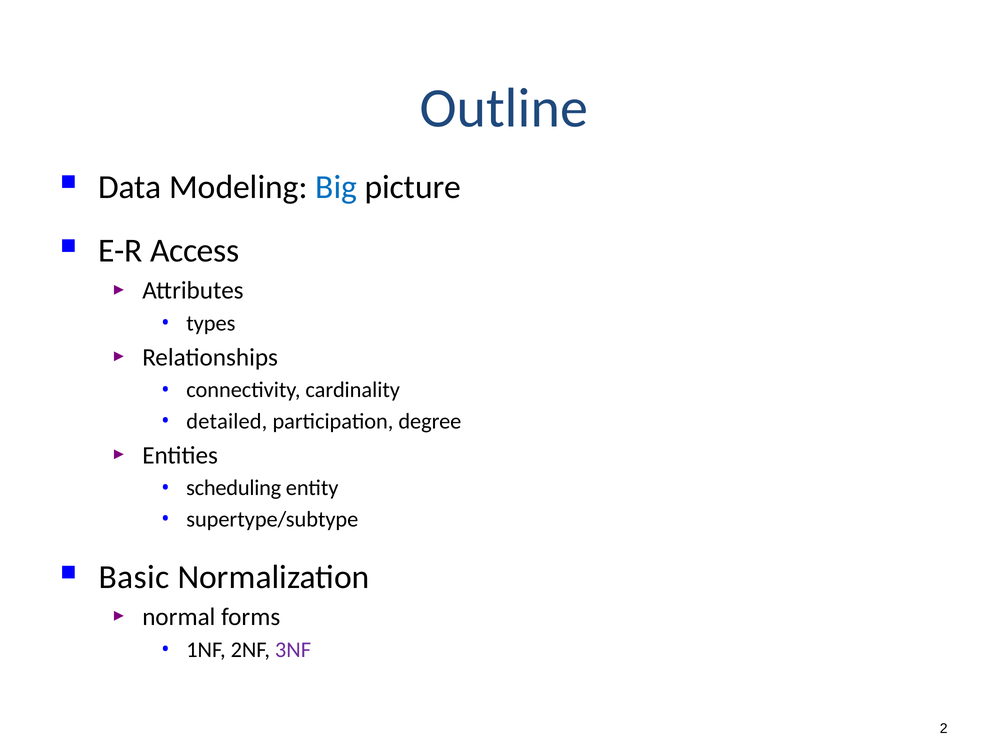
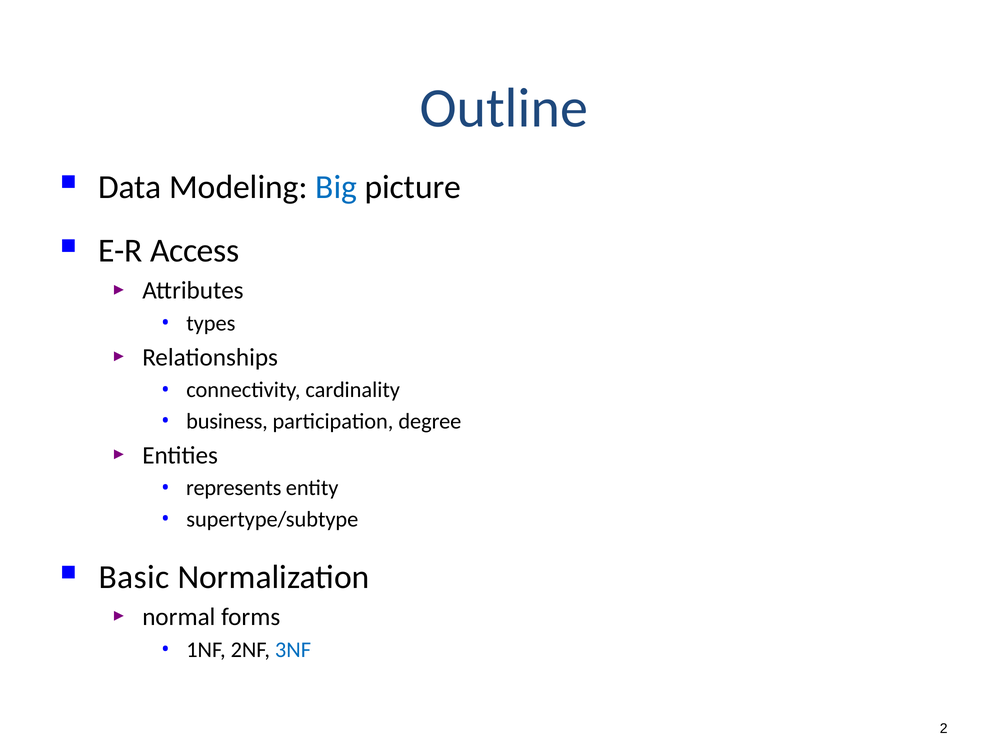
detailed: detailed -> business (227, 421)
scheduling: scheduling -> represents (234, 488)
3NF colour: purple -> blue (293, 650)
